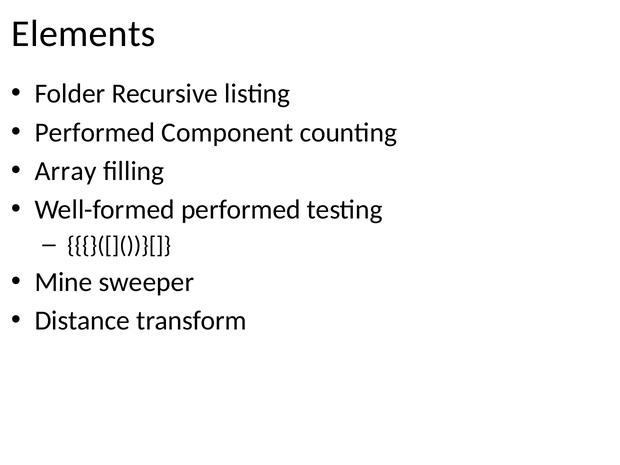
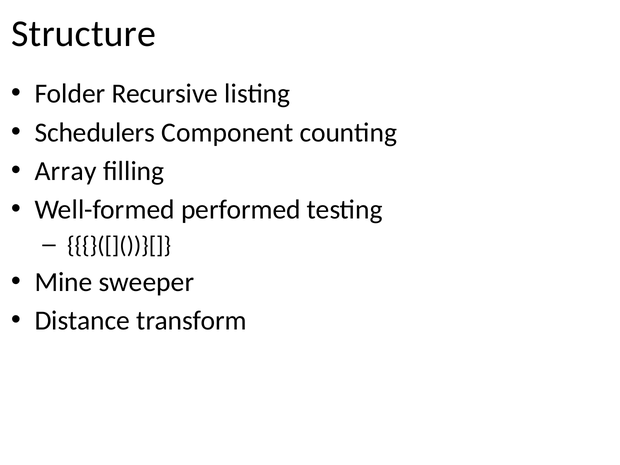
Elements: Elements -> Structure (84, 34)
Performed: Performed -> Schedulers (95, 132)
